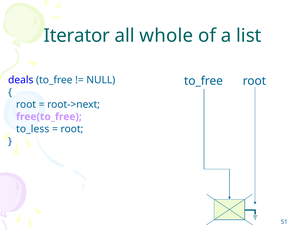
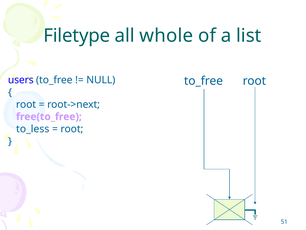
Iterator: Iterator -> Filetype (77, 36)
deals: deals -> users (21, 80)
